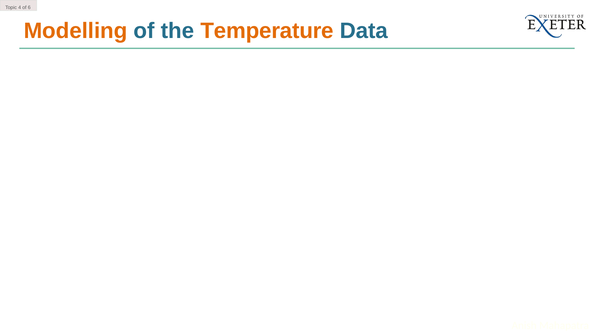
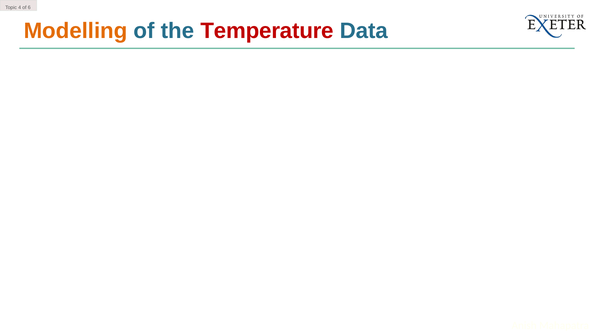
Temperature colour: orange -> red (267, 31)
